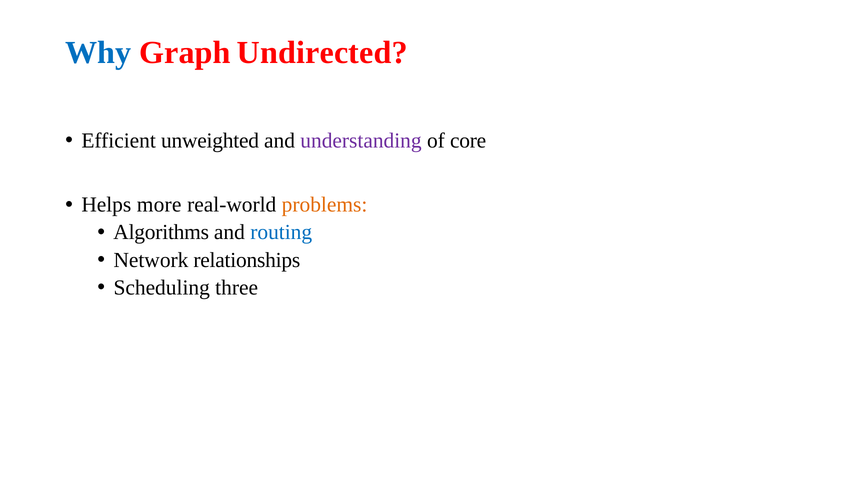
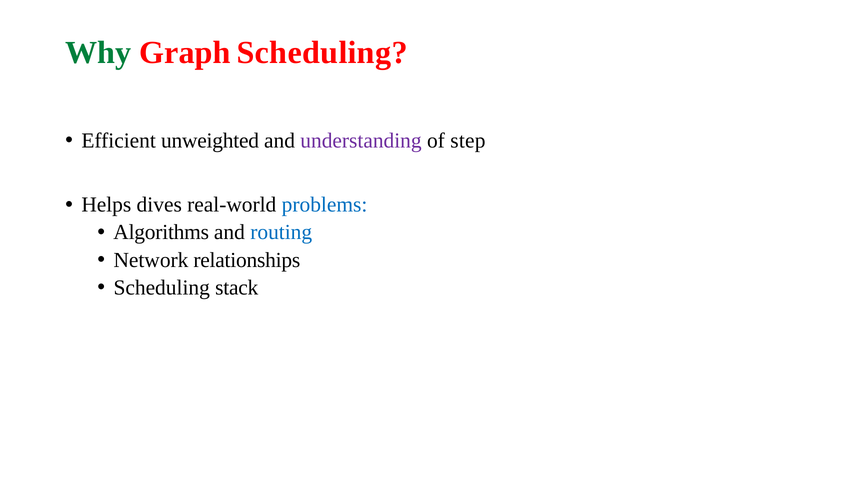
Why colour: blue -> green (98, 52)
Graph Undirected: Undirected -> Scheduling (322, 52)
core: core -> step (468, 141)
more: more -> dives (159, 205)
problems colour: orange -> blue (325, 205)
three: three -> stack (237, 288)
